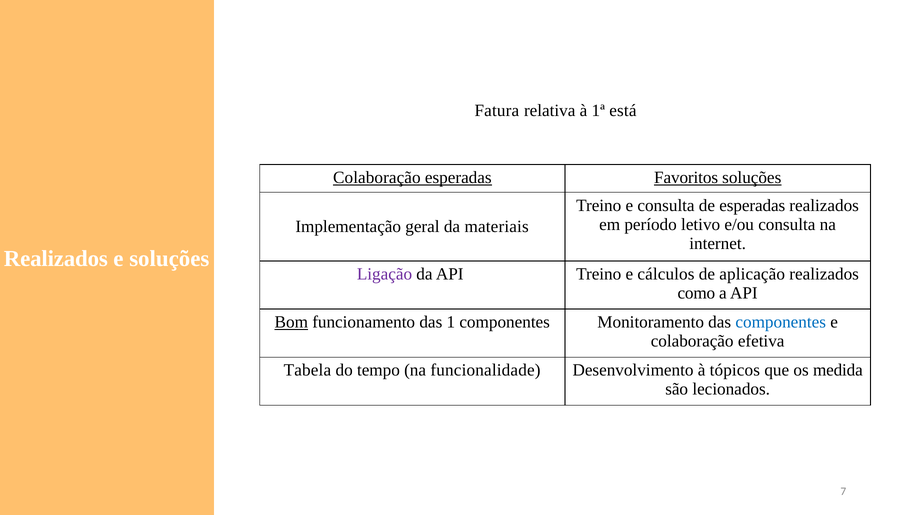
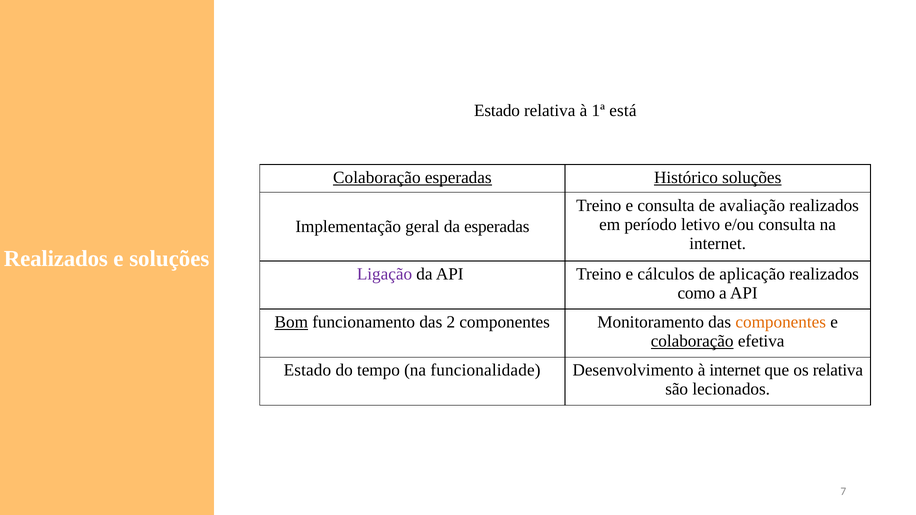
Fatura: Fatura -> Estado (497, 111)
Favoritos: Favoritos -> Histórico (686, 178)
de esperadas: esperadas -> avaliação (752, 206)
da materiais: materiais -> esperadas (497, 226)
1: 1 -> 2 (451, 322)
componentes colour: blue -> orange (781, 322)
colaboração underline: none -> present (692, 341)
Tabela: Tabela -> Estado (307, 370)
à tópicos: tópicos -> internet (735, 370)
os medida: medida -> relativa (838, 370)
